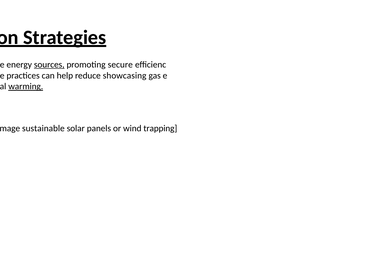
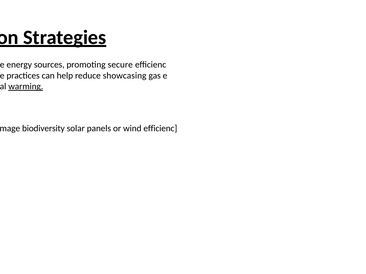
sources underline: present -> none (49, 65)
sustainable: sustainable -> biodiversity (43, 129)
wind trapping: trapping -> efficienc (160, 129)
